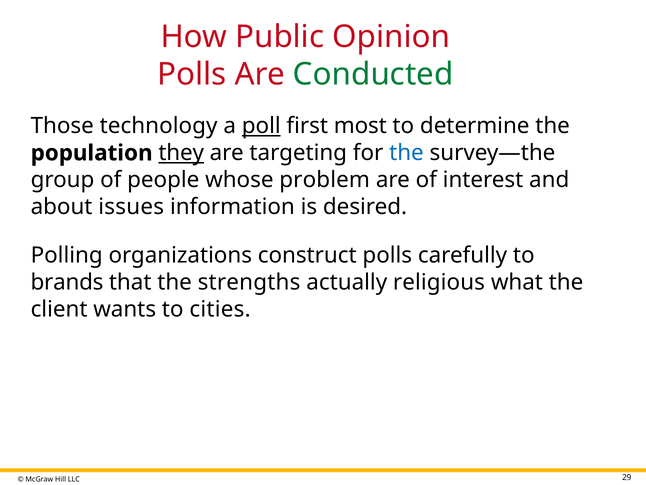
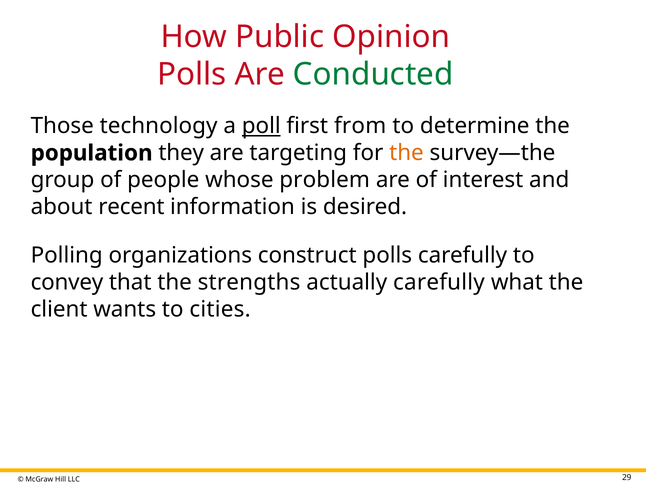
most: most -> from (360, 126)
they underline: present -> none (181, 153)
the colour: blue -> orange (406, 153)
issues: issues -> recent (131, 207)
brands: brands -> convey (67, 282)
actually religious: religious -> carefully (439, 282)
